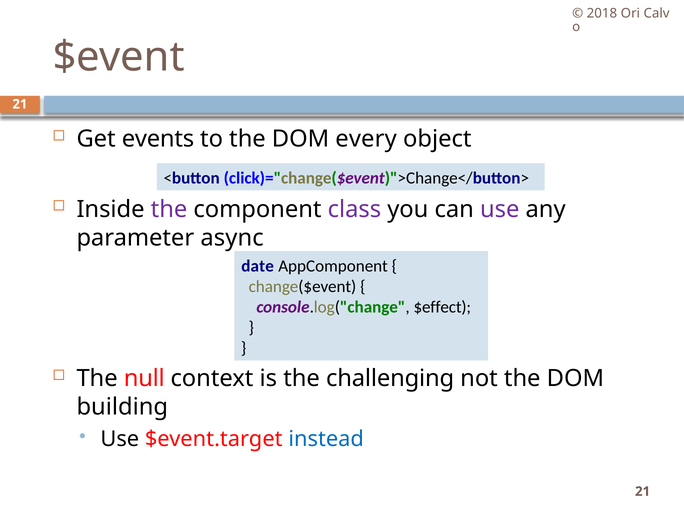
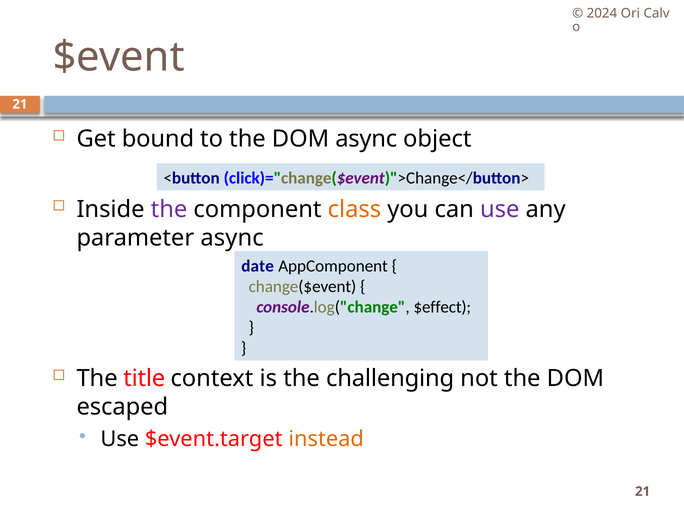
2018: 2018 -> 2024 (602, 13)
events: events -> bound (158, 139)
DOM every: every -> async (366, 139)
class colour: purple -> orange (354, 209)
null: null -> title (144, 378)
building: building -> escaped (122, 407)
instead colour: blue -> orange (326, 439)
